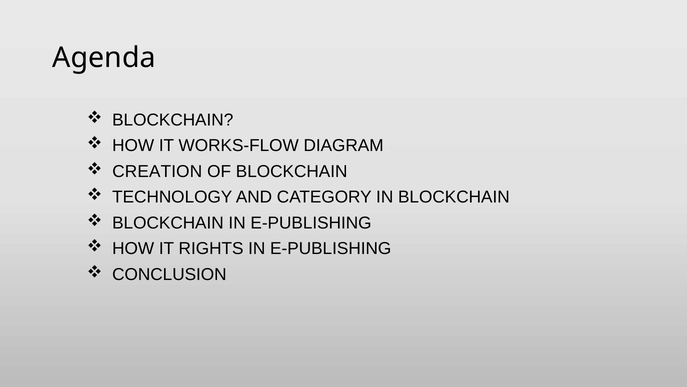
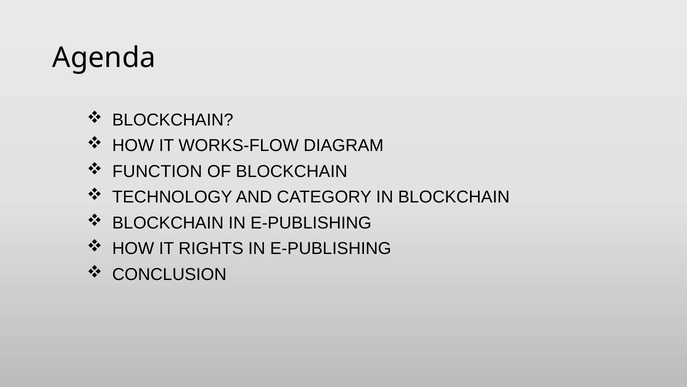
CREATION: CREATION -> FUNCTION (157, 171)
